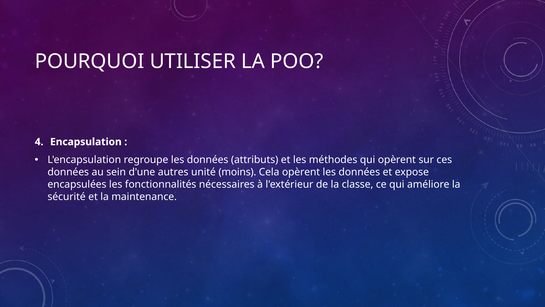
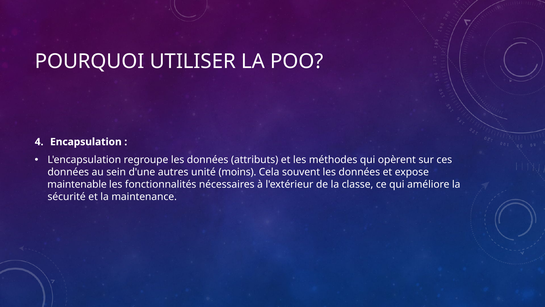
Cela opèrent: opèrent -> souvent (301, 172)
encapsulées: encapsulées -> maintenable (77, 184)
